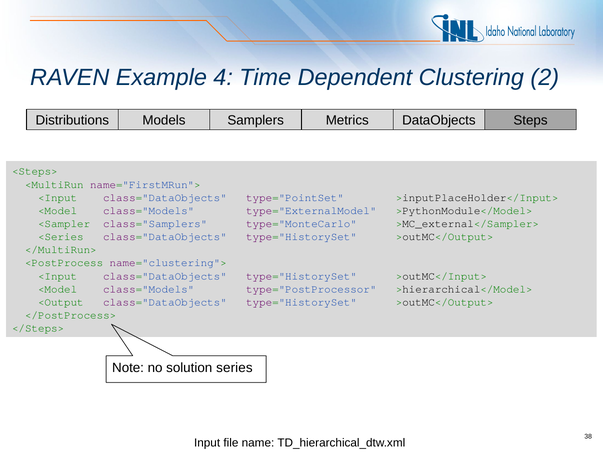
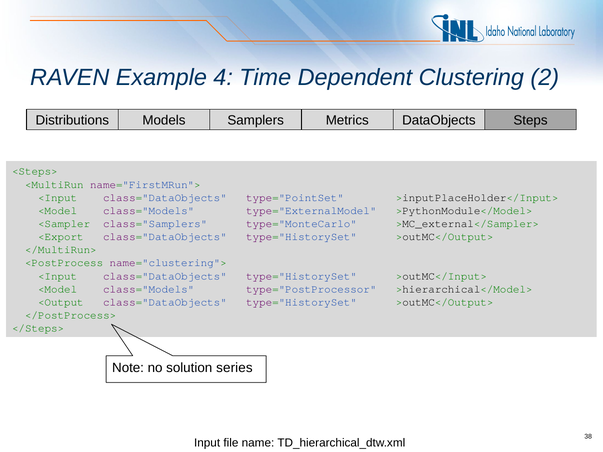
<Series: <Series -> <Export (61, 237)
